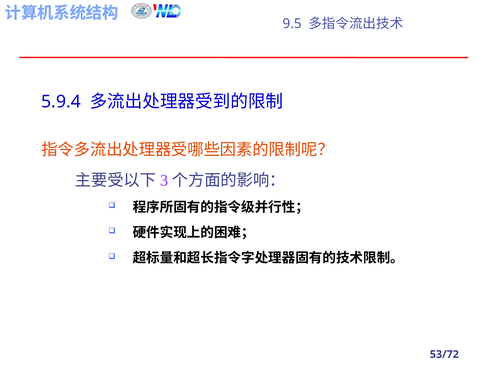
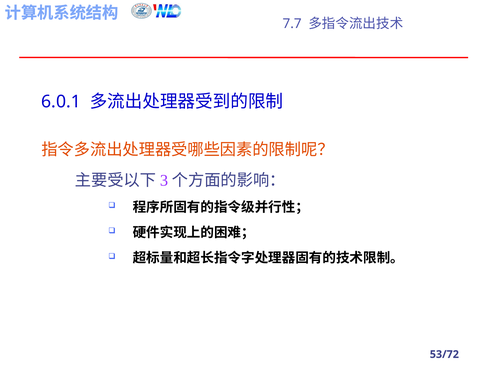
9.5: 9.5 -> 7.7 (292, 24)
5.9.4: 5.9.4 -> 6.0.1 (61, 102)
